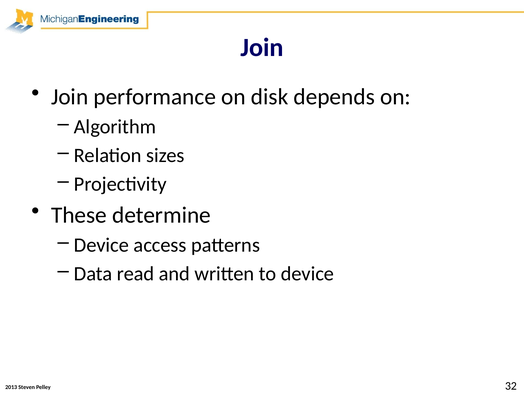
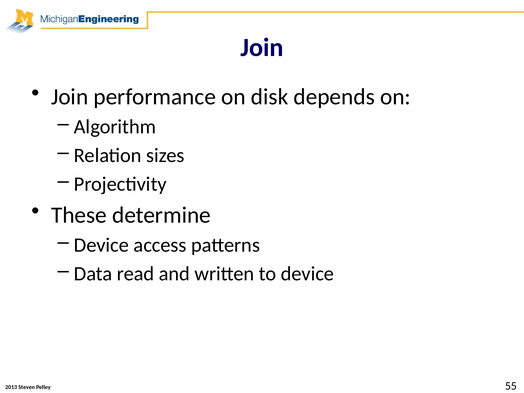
32: 32 -> 55 (511, 386)
